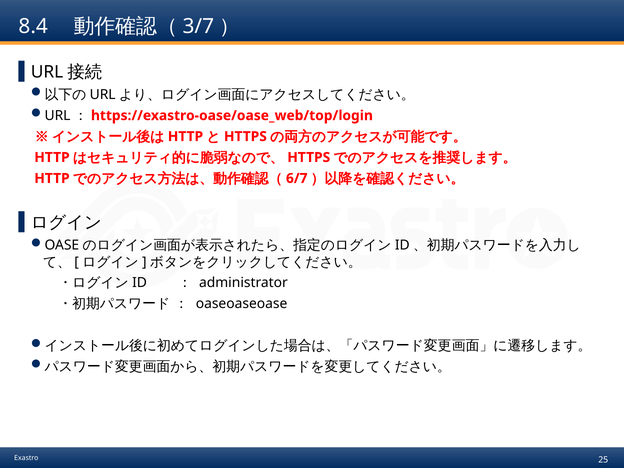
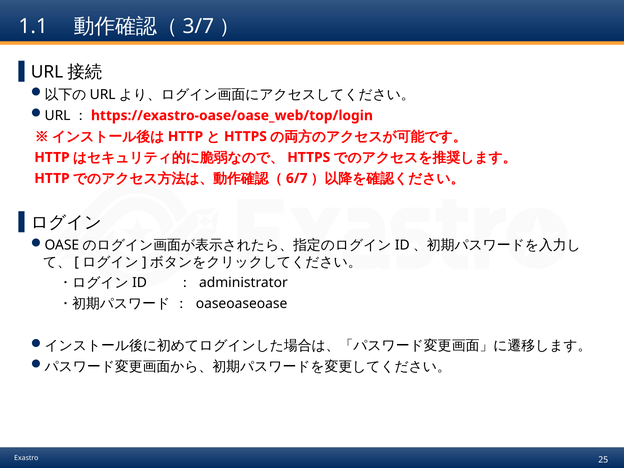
8.4: 8.4 -> 1.1 (33, 26)
